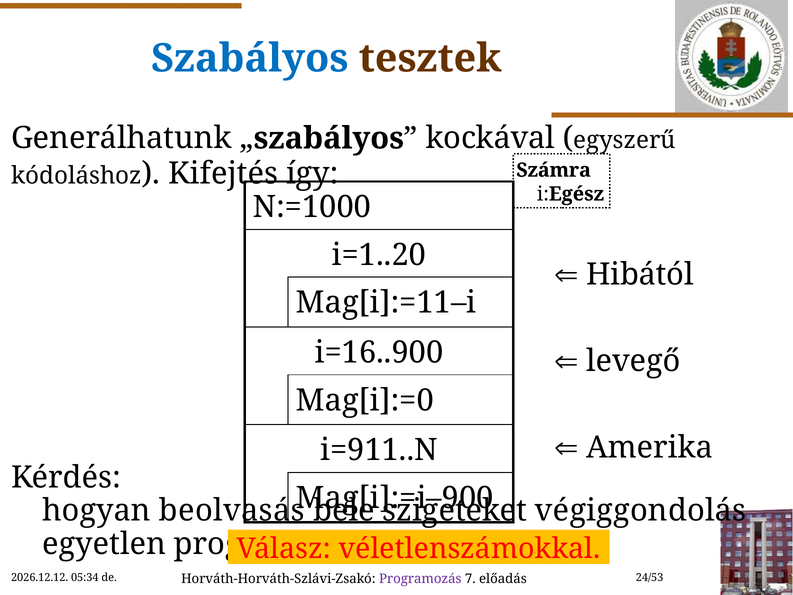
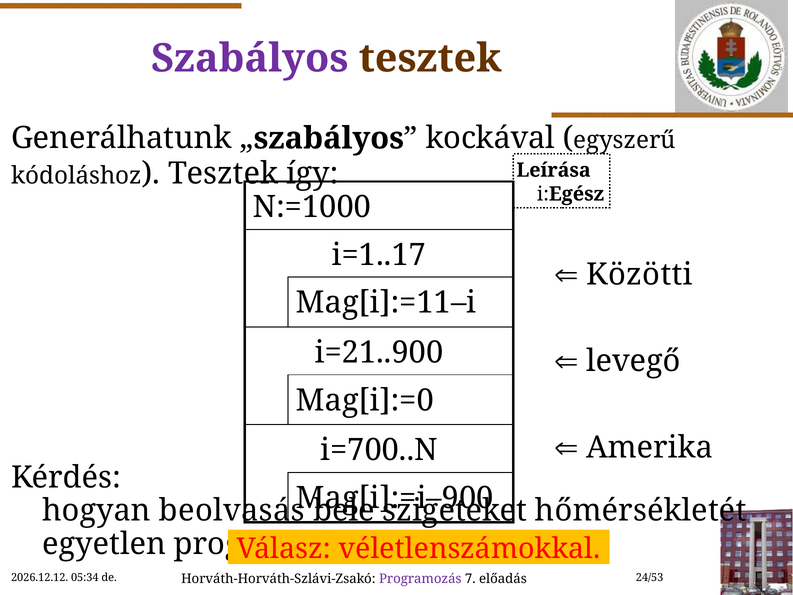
Szabályos colour: blue -> purple (250, 58)
Számra: Számra -> Leírása (554, 170)
Kifejtés: Kifejtés -> Tesztek (223, 173)
i=1..20: i=1..20 -> i=1..17 (379, 255)
Hibától: Hibától -> Közötti (640, 275)
i=16..900: i=16..900 -> i=21..900 (379, 352)
i=911..N: i=911..N -> i=700..N (379, 450)
végiggondolás: végiggondolás -> hőmérsékletét (641, 510)
